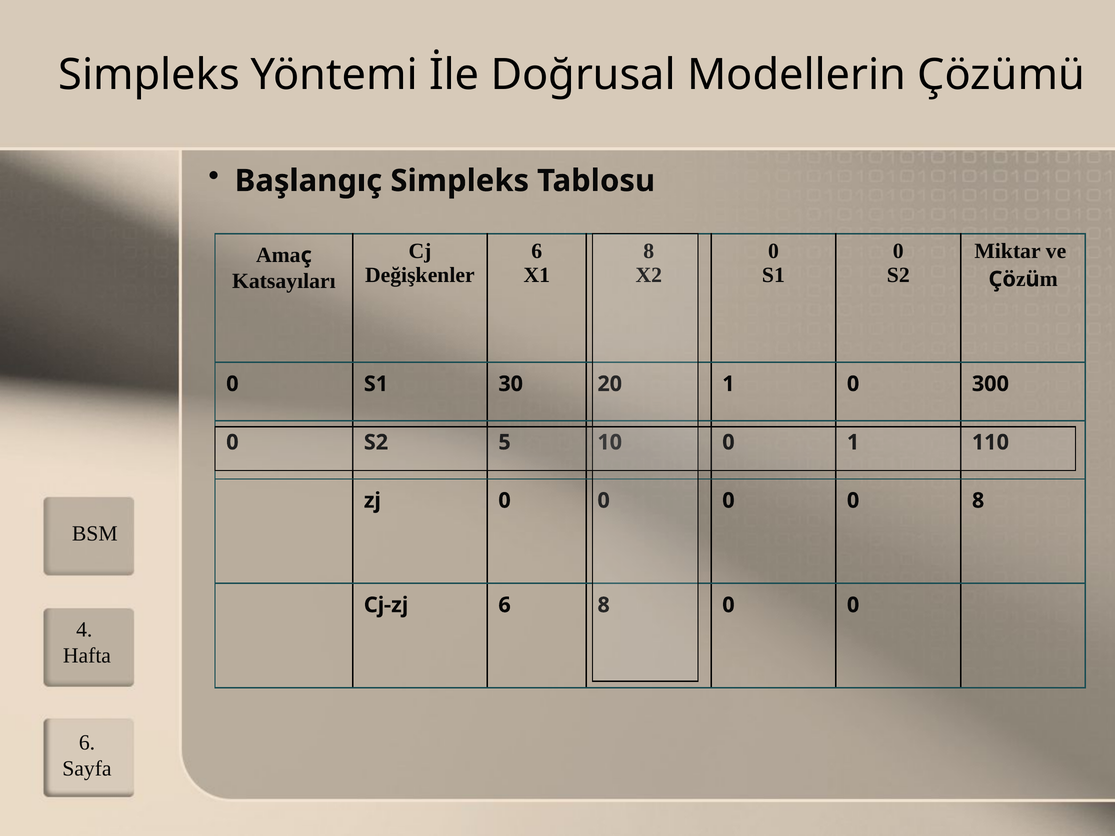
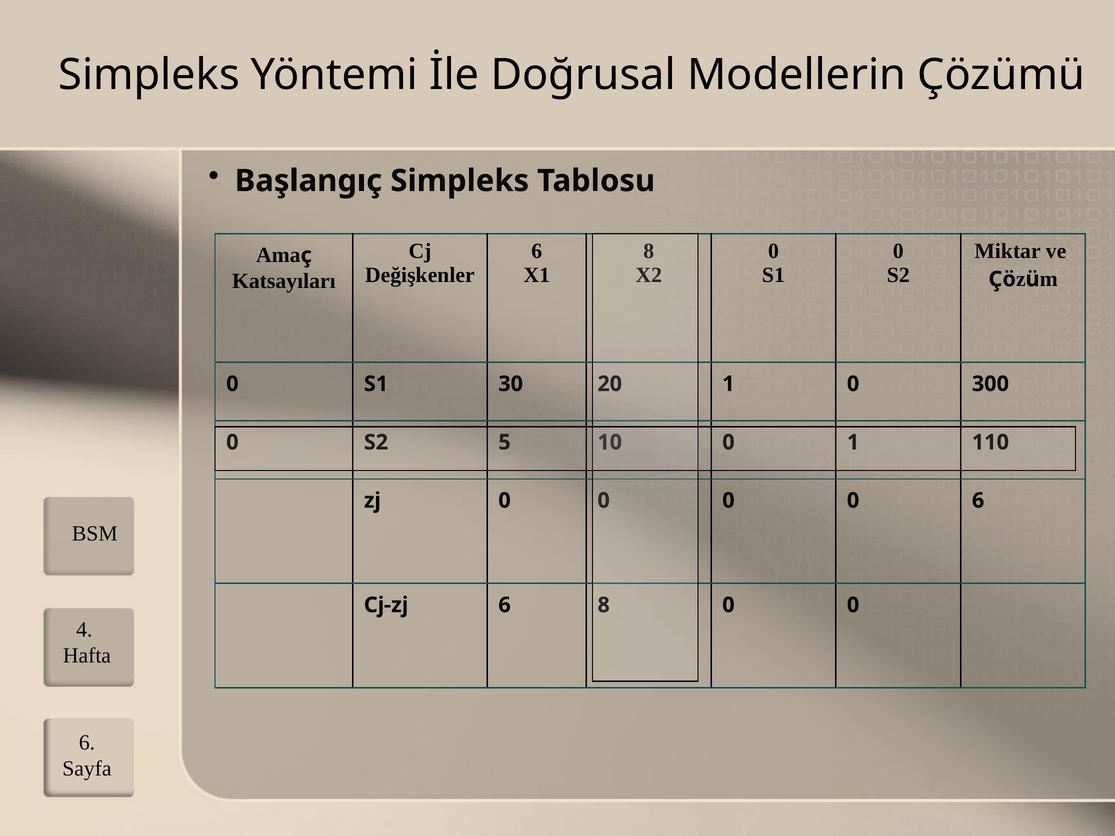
0 8: 8 -> 6 (978, 501)
